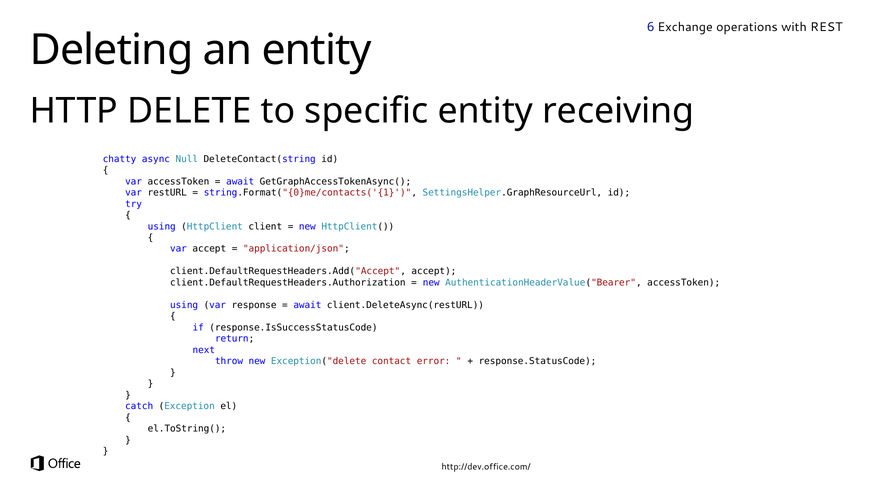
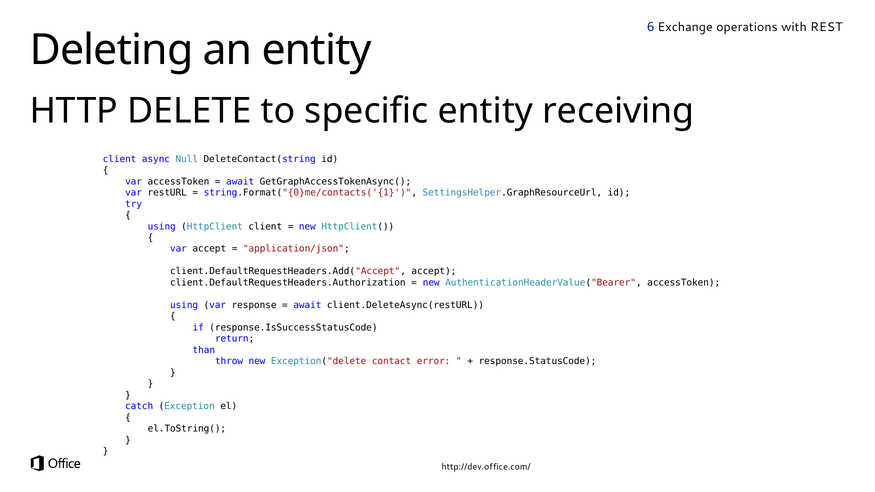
chatty: chatty -> client (120, 159)
next: next -> than (204, 350)
